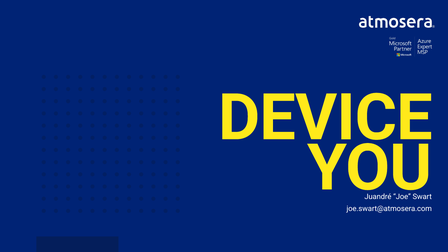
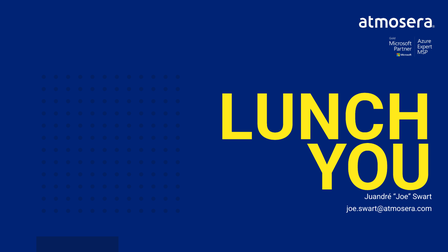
DEVICE: DEVICE -> LUNCH (325, 118)
